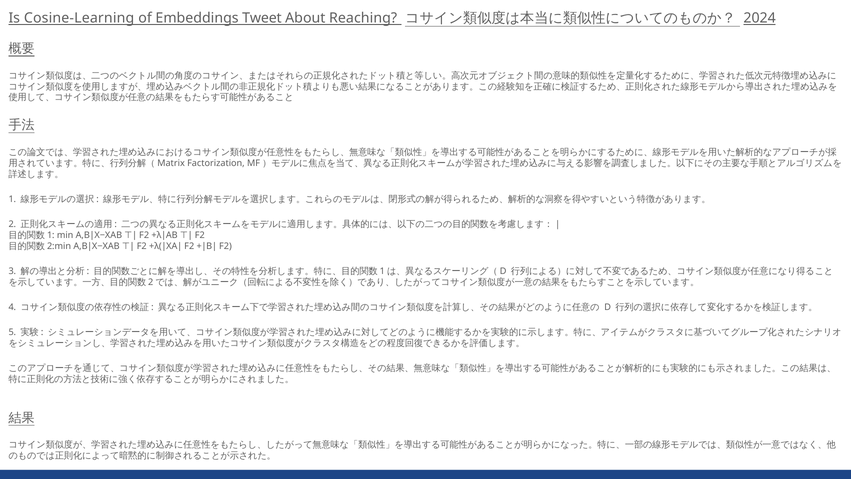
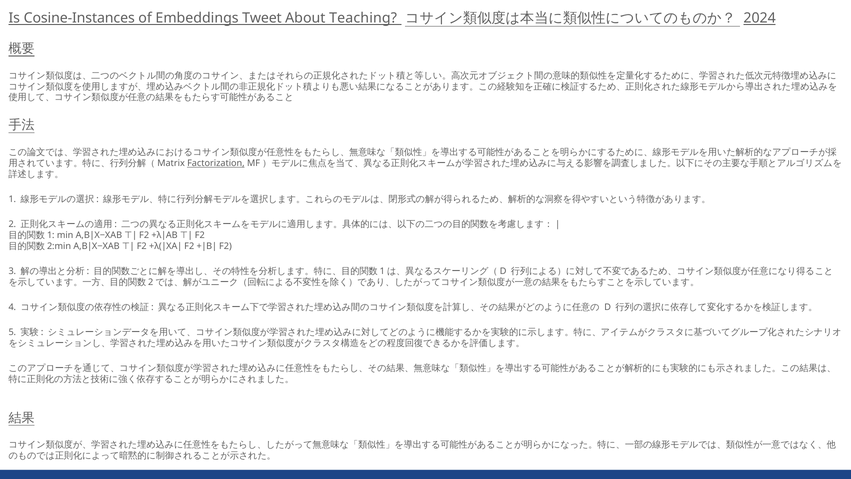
Cosine-Learning: Cosine-Learning -> Cosine-Instances (79, 18)
Reaching: Reaching -> Teaching (363, 18)
Factorization underline: none -> present (216, 163)
